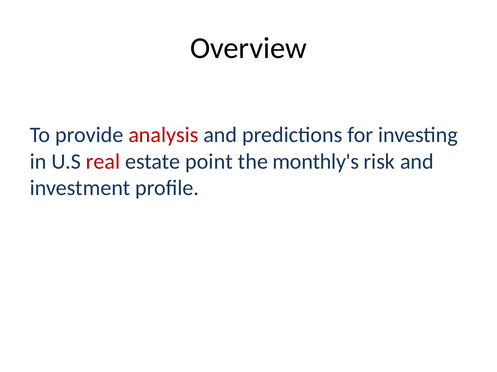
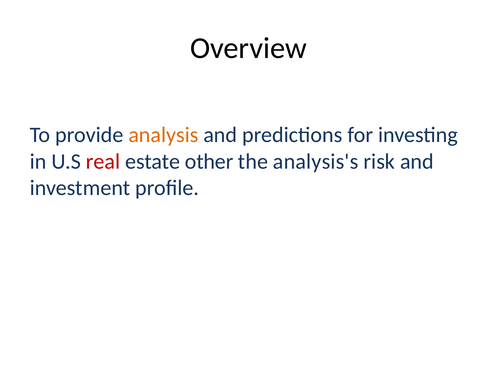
analysis colour: red -> orange (163, 135)
point: point -> other (209, 162)
monthly's: monthly's -> analysis's (316, 162)
